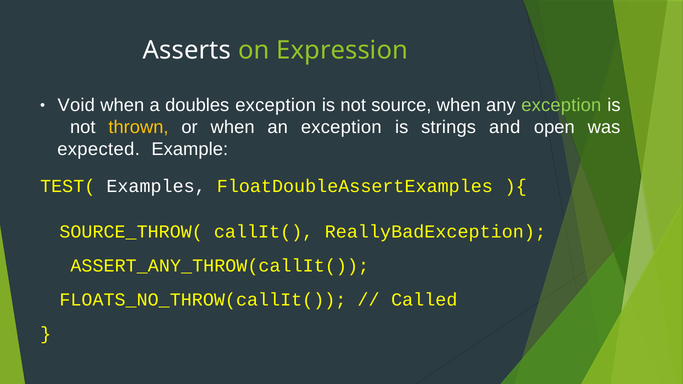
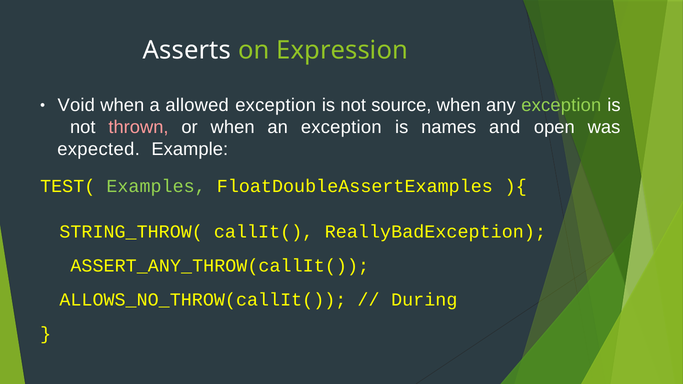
doubles: doubles -> allowed (197, 105)
thrown colour: yellow -> pink (138, 127)
strings: strings -> names (449, 127)
Examples colour: white -> light green (156, 186)
SOURCE_THROW(: SOURCE_THROW( -> STRING_THROW( (131, 232)
FLOATS_NO_THROW(callIt(: FLOATS_NO_THROW(callIt( -> ALLOWS_NO_THROW(callIt( (203, 300)
Called: Called -> During (424, 300)
